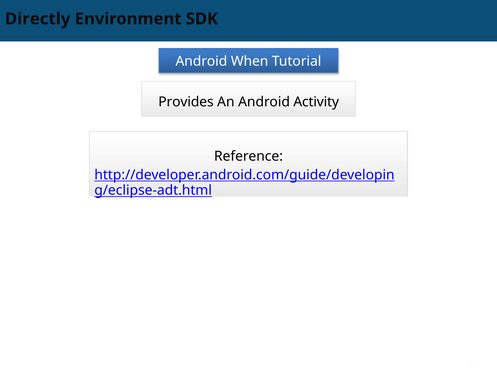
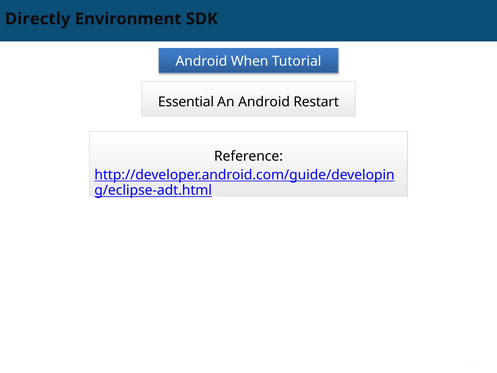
Provides: Provides -> Essential (186, 102)
Activity: Activity -> Restart (316, 102)
